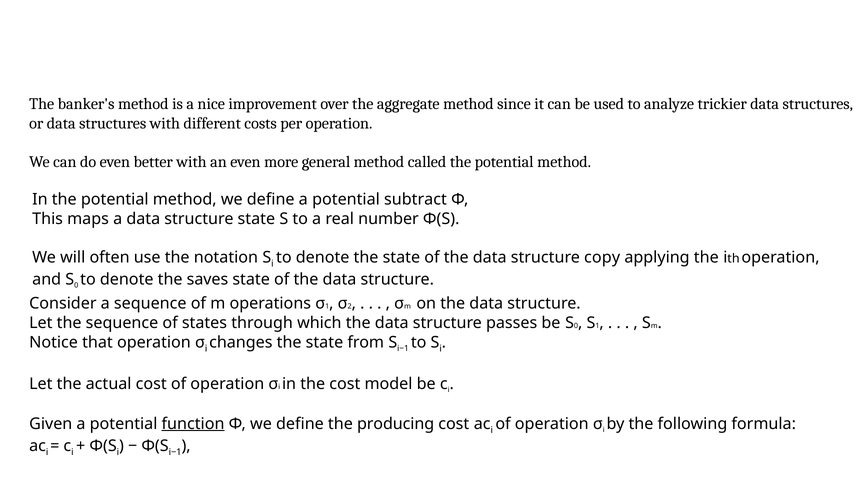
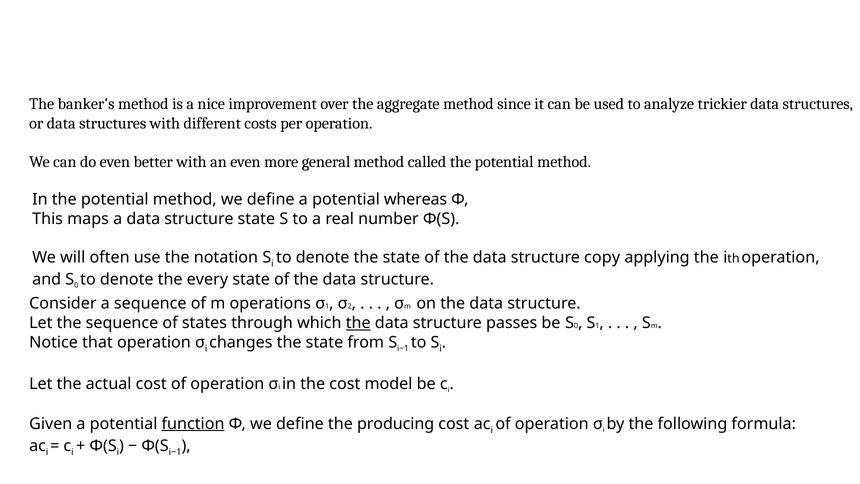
subtract: subtract -> whereas (416, 199)
saves: saves -> every (207, 279)
the underline: none -> present (358, 323)
